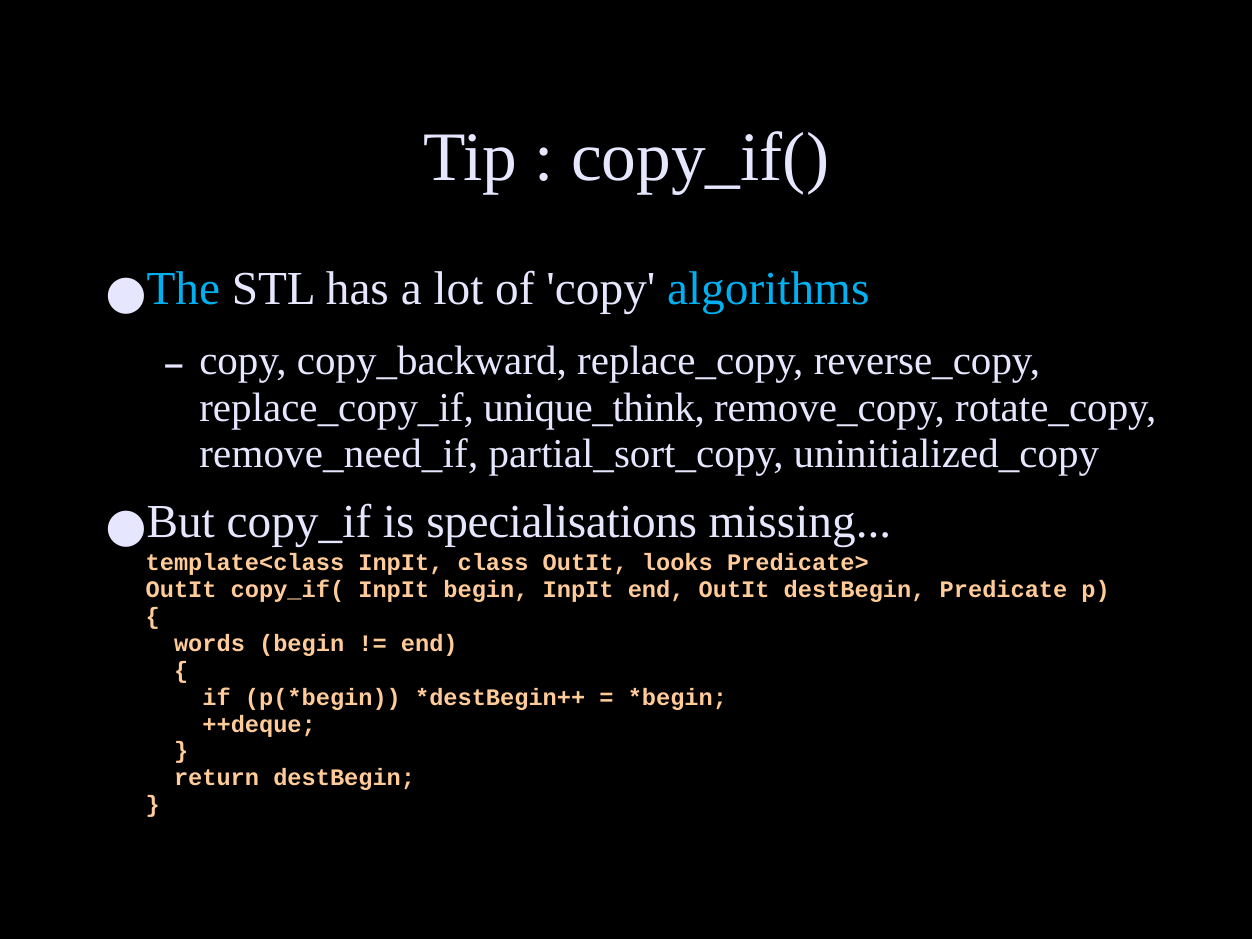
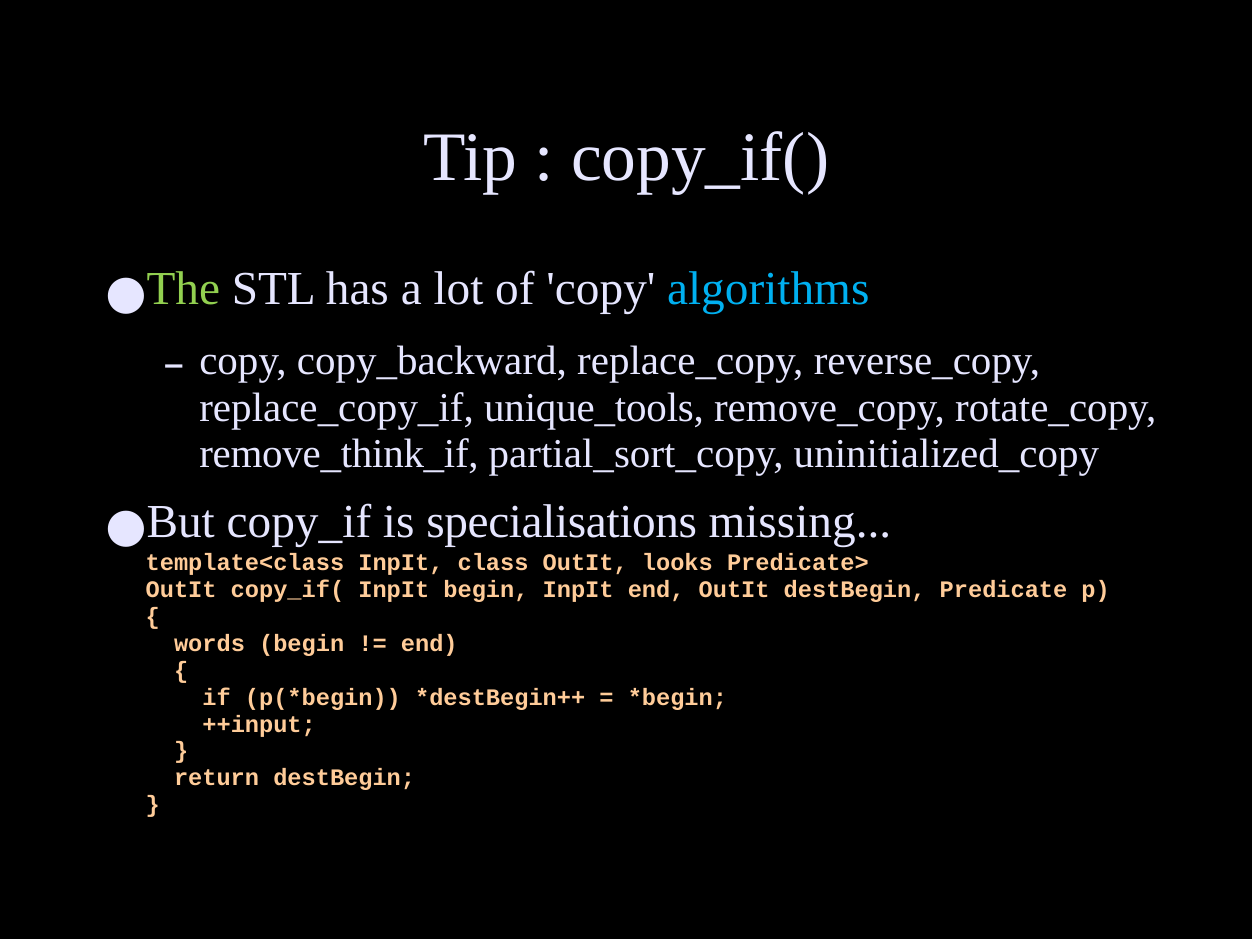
The colour: light blue -> light green (183, 289)
unique_think: unique_think -> unique_tools (594, 408)
remove_need_if: remove_need_if -> remove_think_if (339, 454)
++deque: ++deque -> ++input (259, 724)
